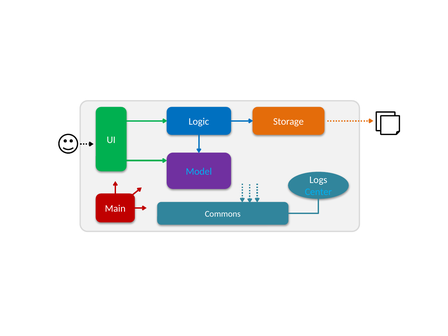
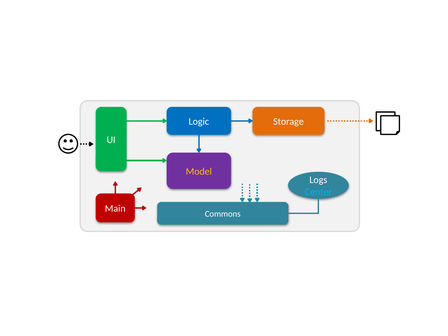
Model colour: light blue -> yellow (199, 171)
